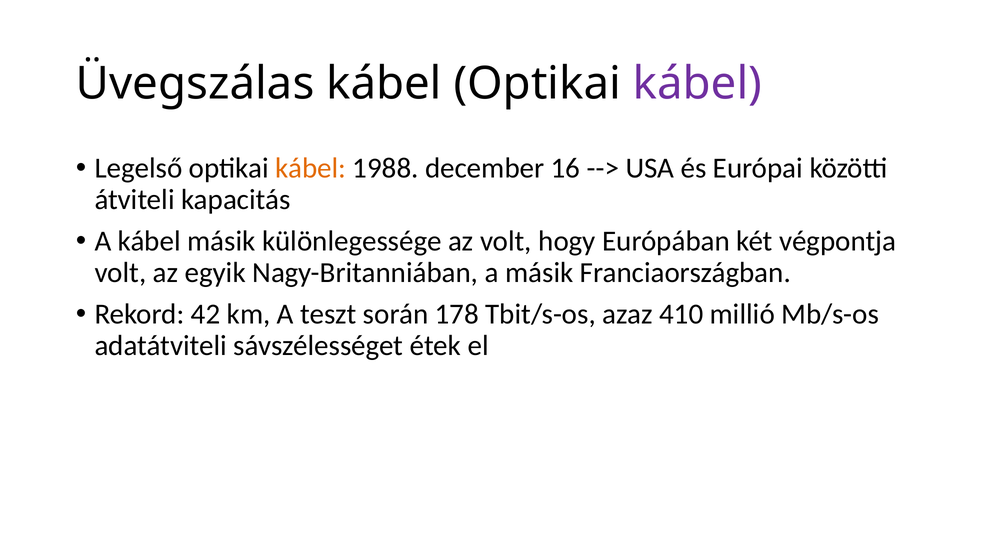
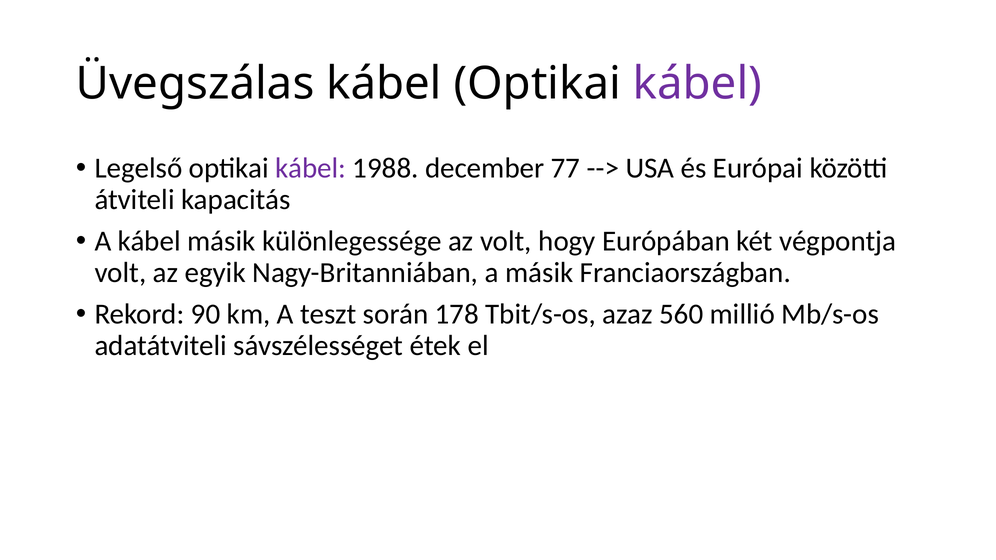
kábel colour: orange -> purple (311, 168)
16: 16 -> 77 (565, 168)
42: 42 -> 90 (206, 314)
410: 410 -> 560 (681, 314)
